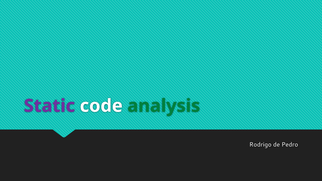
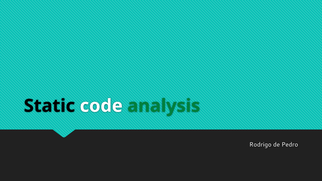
Static colour: purple -> black (49, 106)
